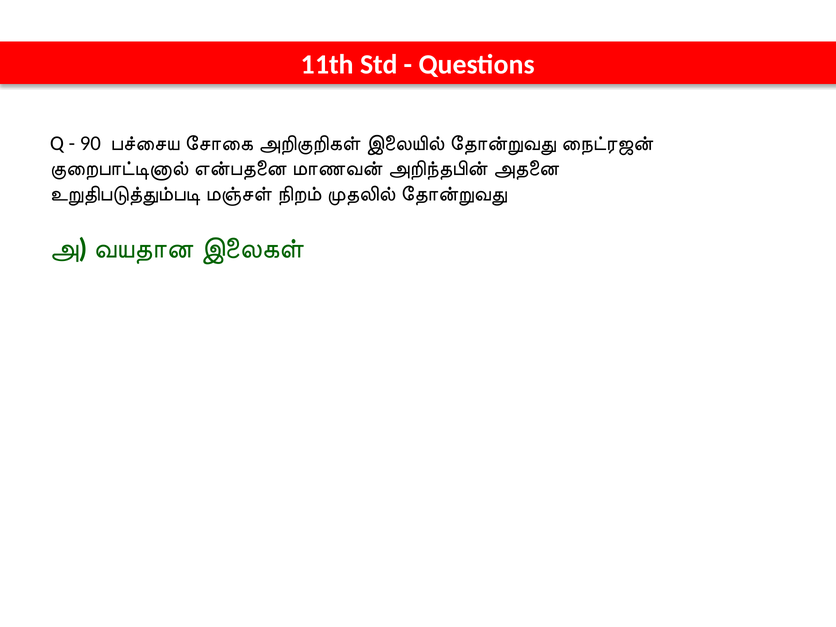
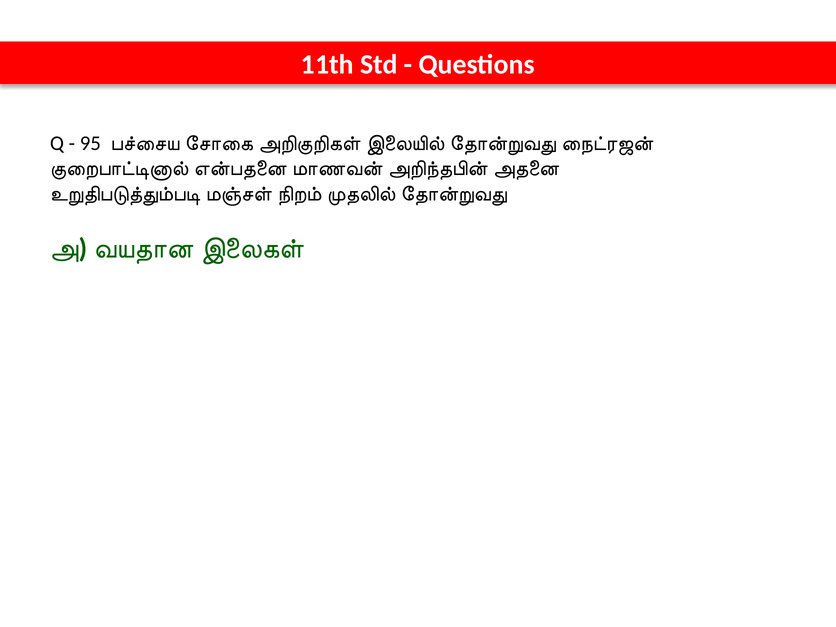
90: 90 -> 95 (90, 143)
